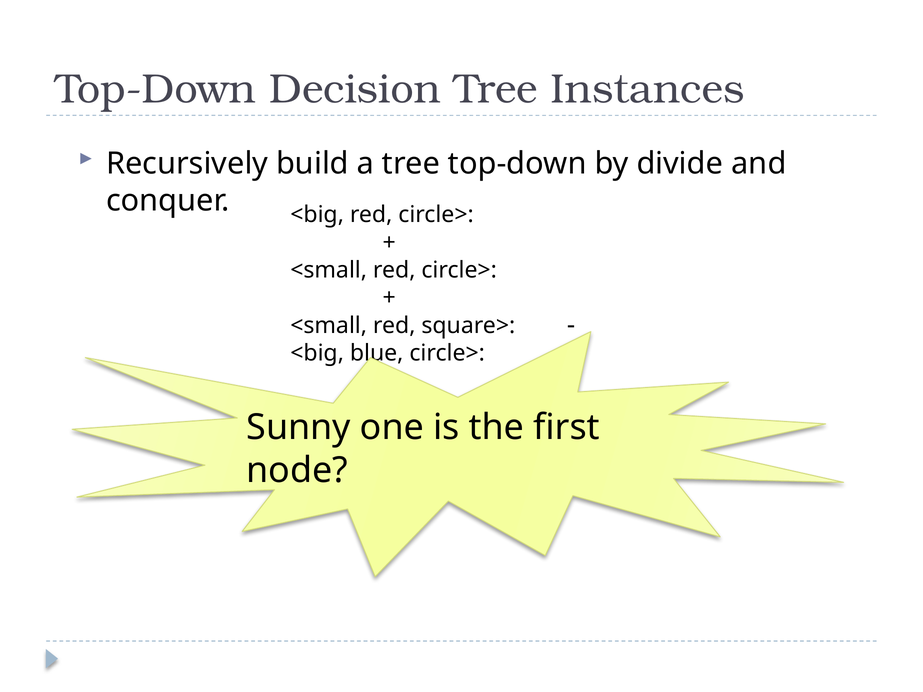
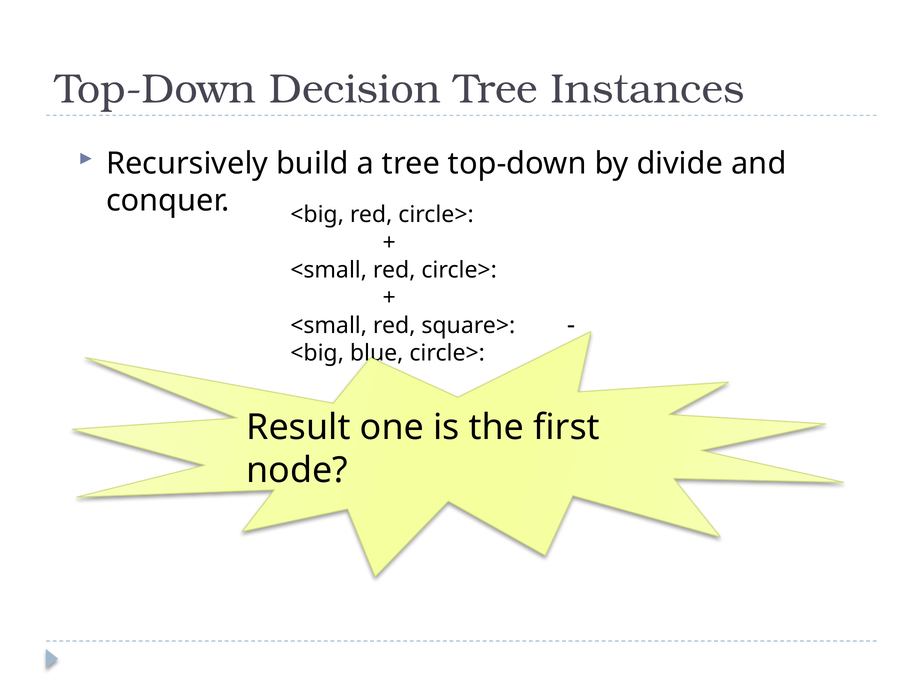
Sunny: Sunny -> Result (298, 428)
